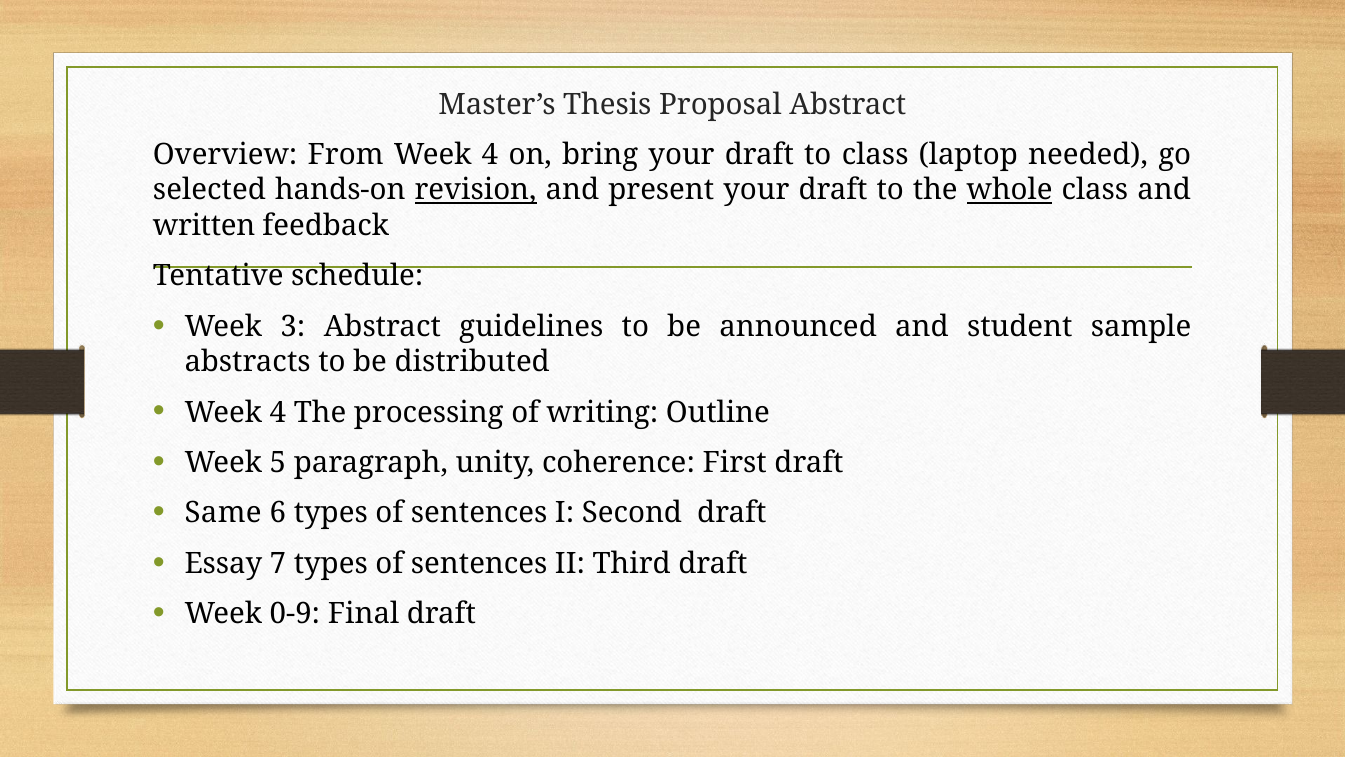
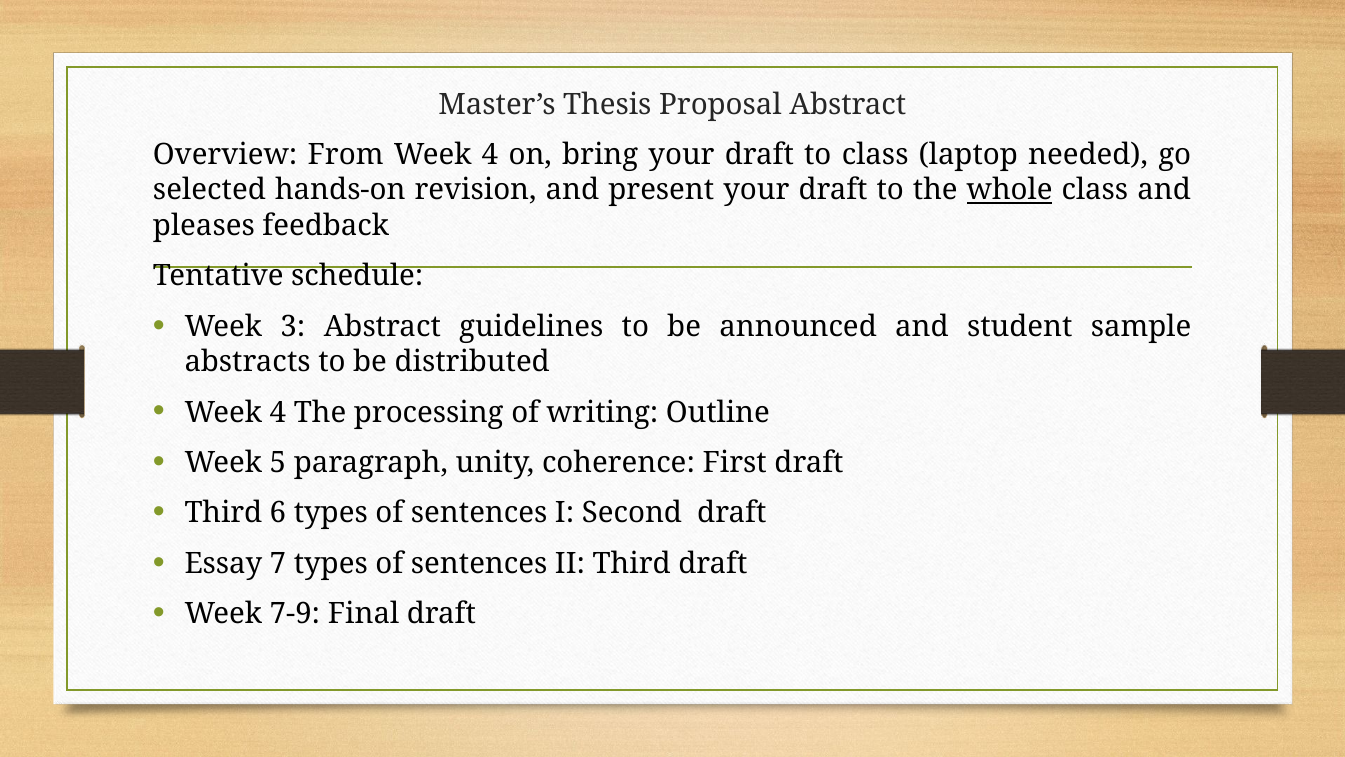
revision underline: present -> none (476, 190)
written: written -> pleases (204, 225)
Same: Same -> Third (223, 513)
0-9: 0-9 -> 7-9 (295, 614)
